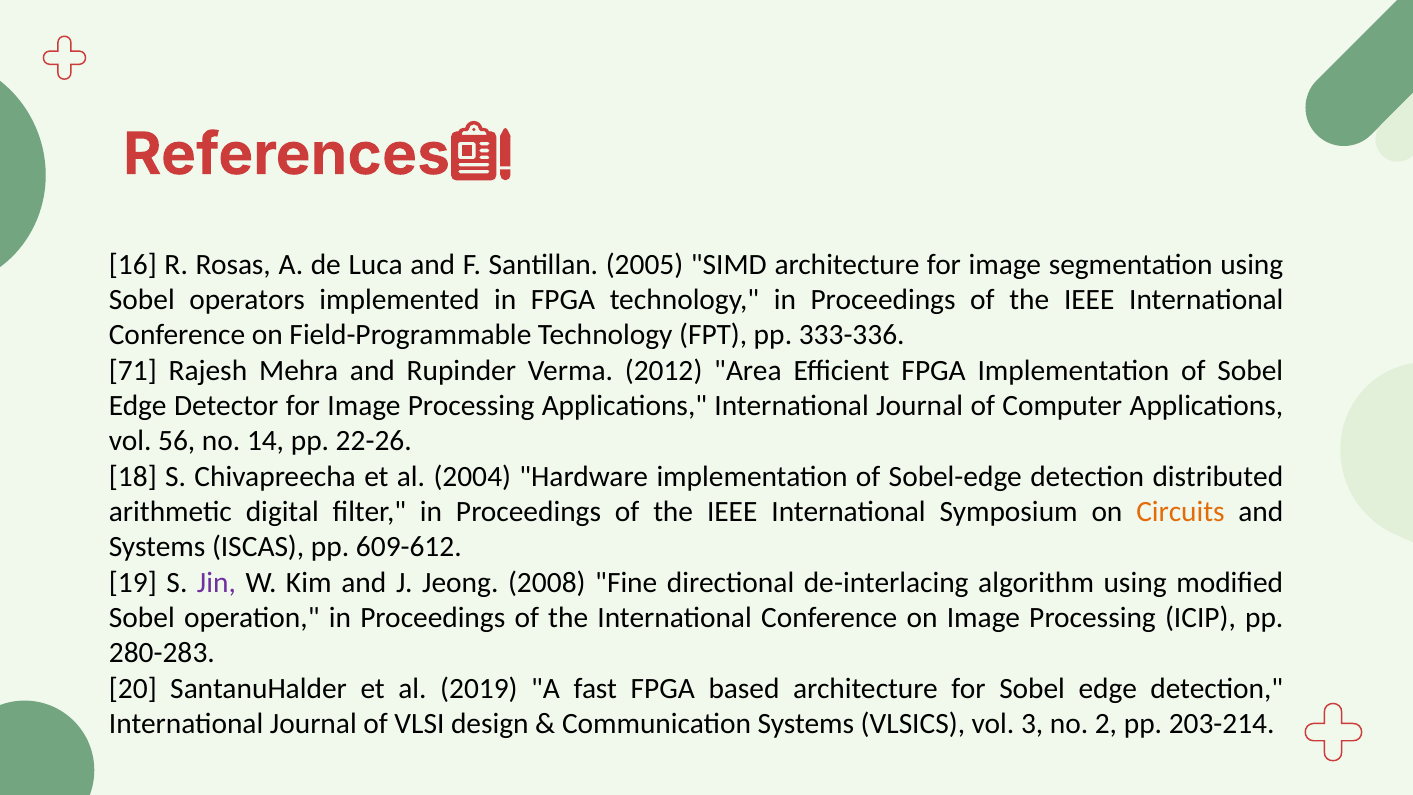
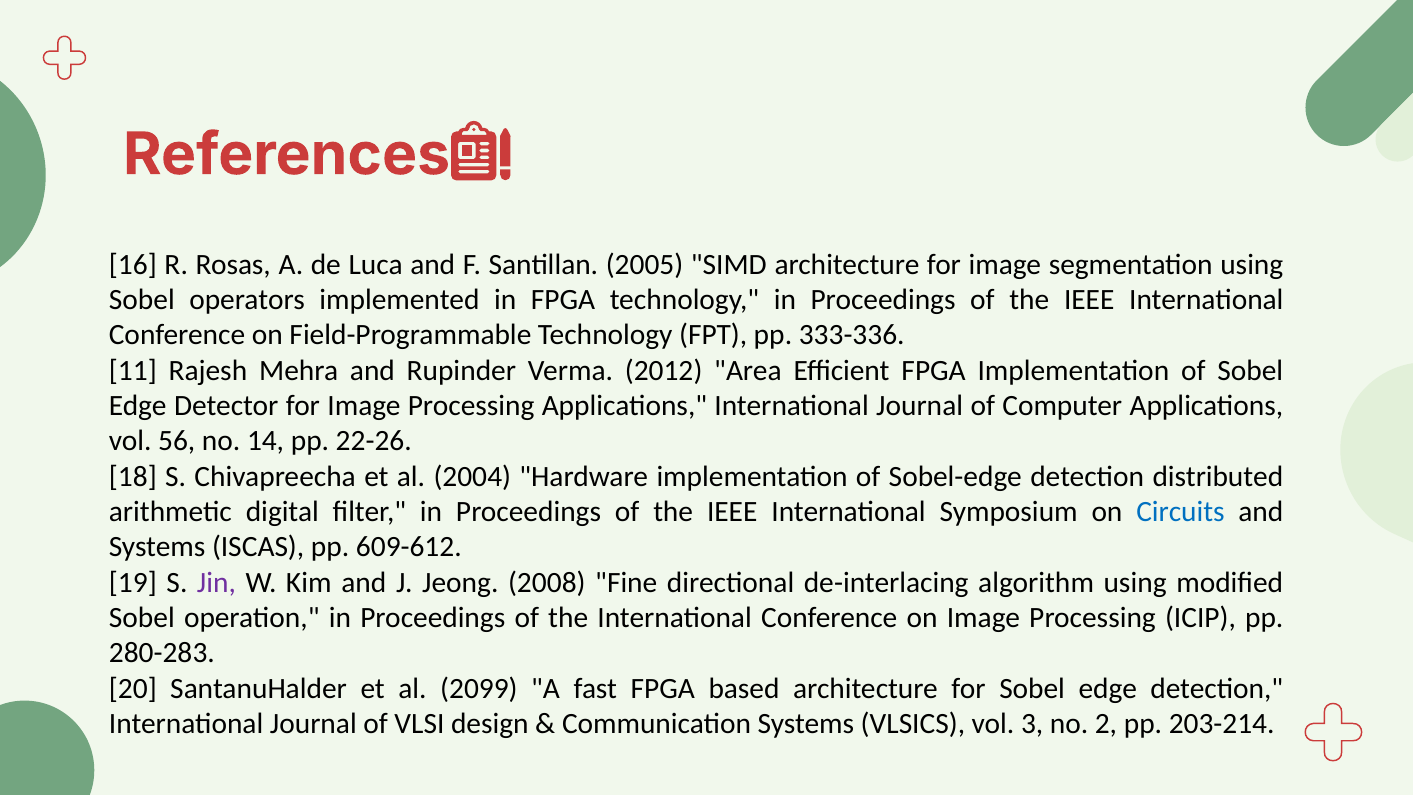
71: 71 -> 11 (133, 370)
Circuits colour: orange -> blue (1180, 512)
2019: 2019 -> 2099 (479, 688)
